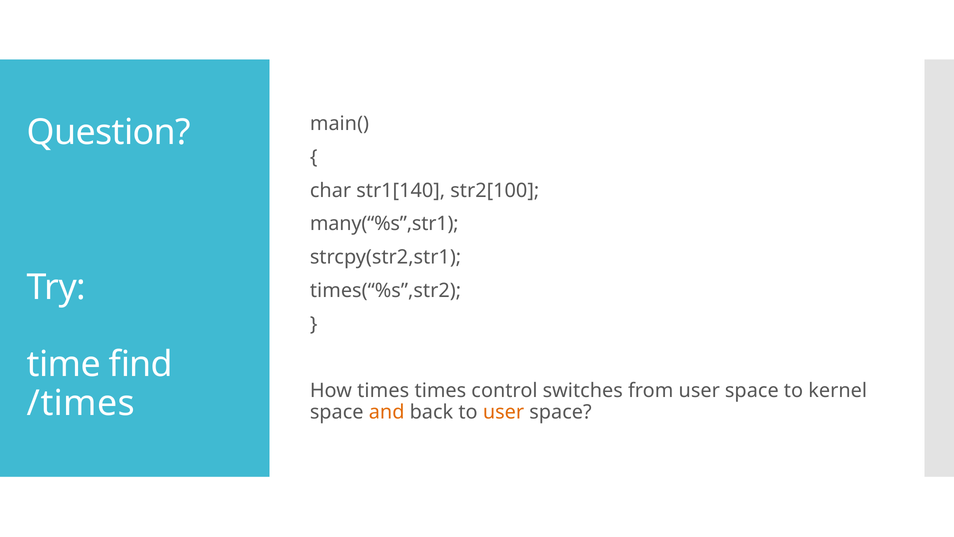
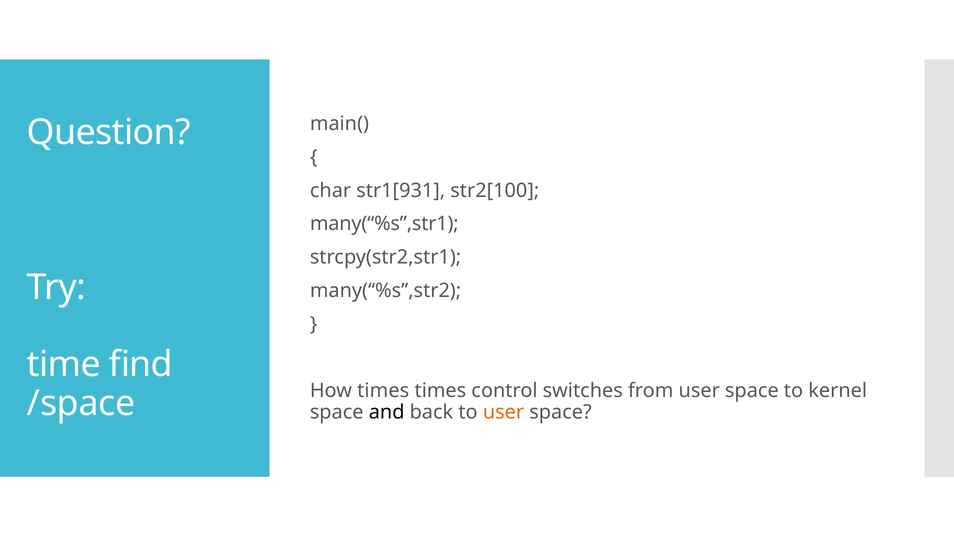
str1[140: str1[140 -> str1[931 (401, 190)
times(“%s”,str2: times(“%s”,str2 -> many(“%s”,str2 (386, 290)
/times: /times -> /space (81, 403)
and colour: orange -> black (387, 412)
